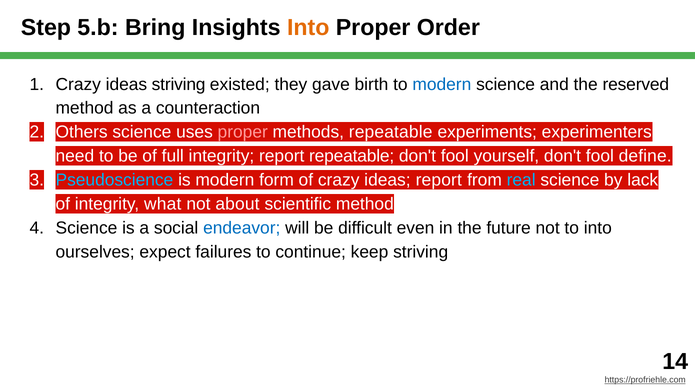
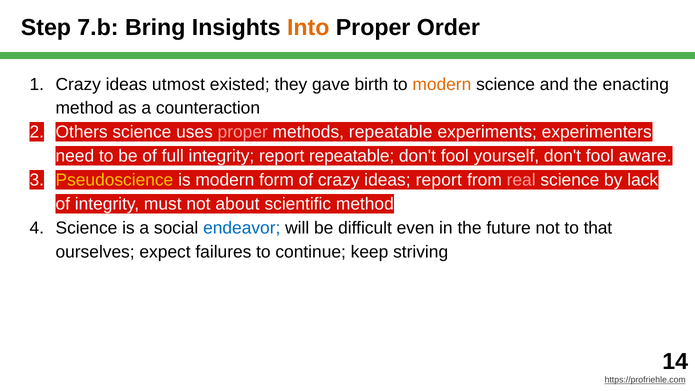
5.b: 5.b -> 7.b (98, 28)
ideas striving: striving -> utmost (178, 84)
modern colour: blue -> orange (442, 84)
reserved: reserved -> enacting (636, 84)
define: define -> aware (645, 156)
Pseudoscience colour: light blue -> yellow (114, 180)
real colour: light blue -> pink (521, 180)
what: what -> must (163, 204)
to into: into -> that (598, 228)
